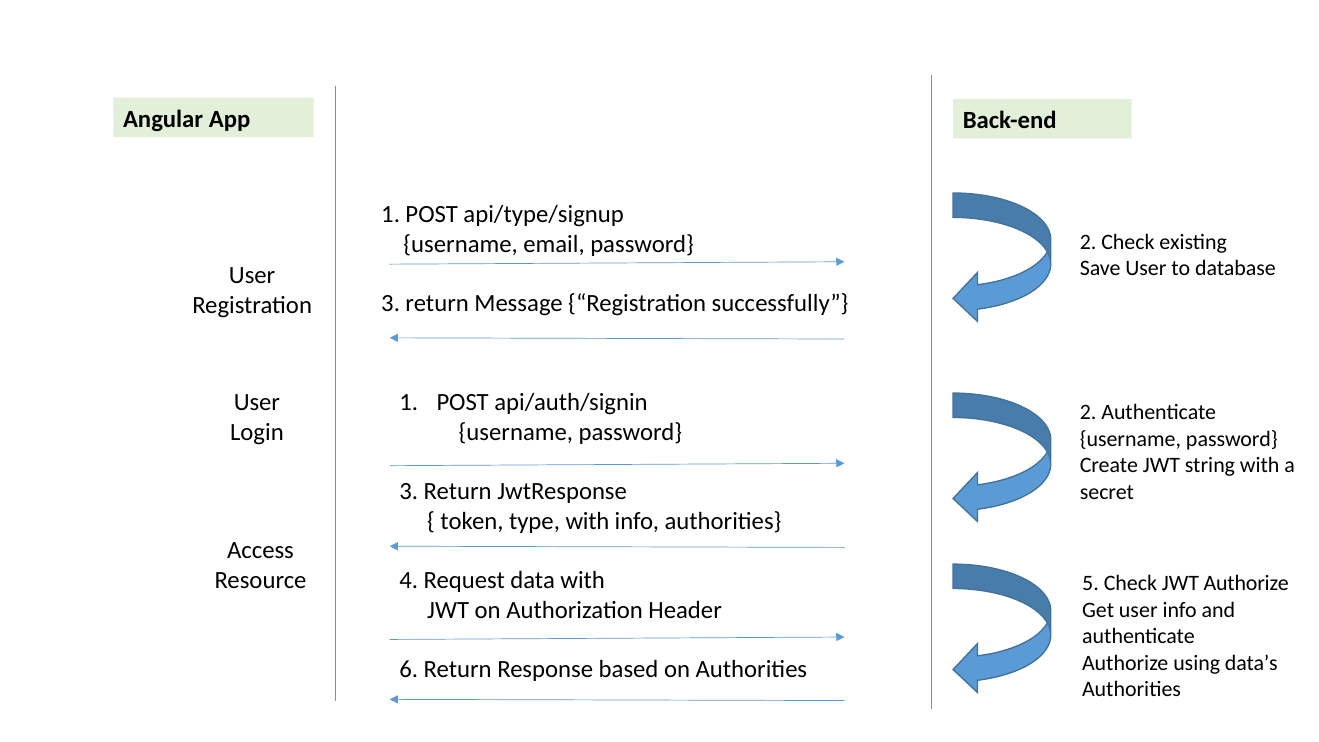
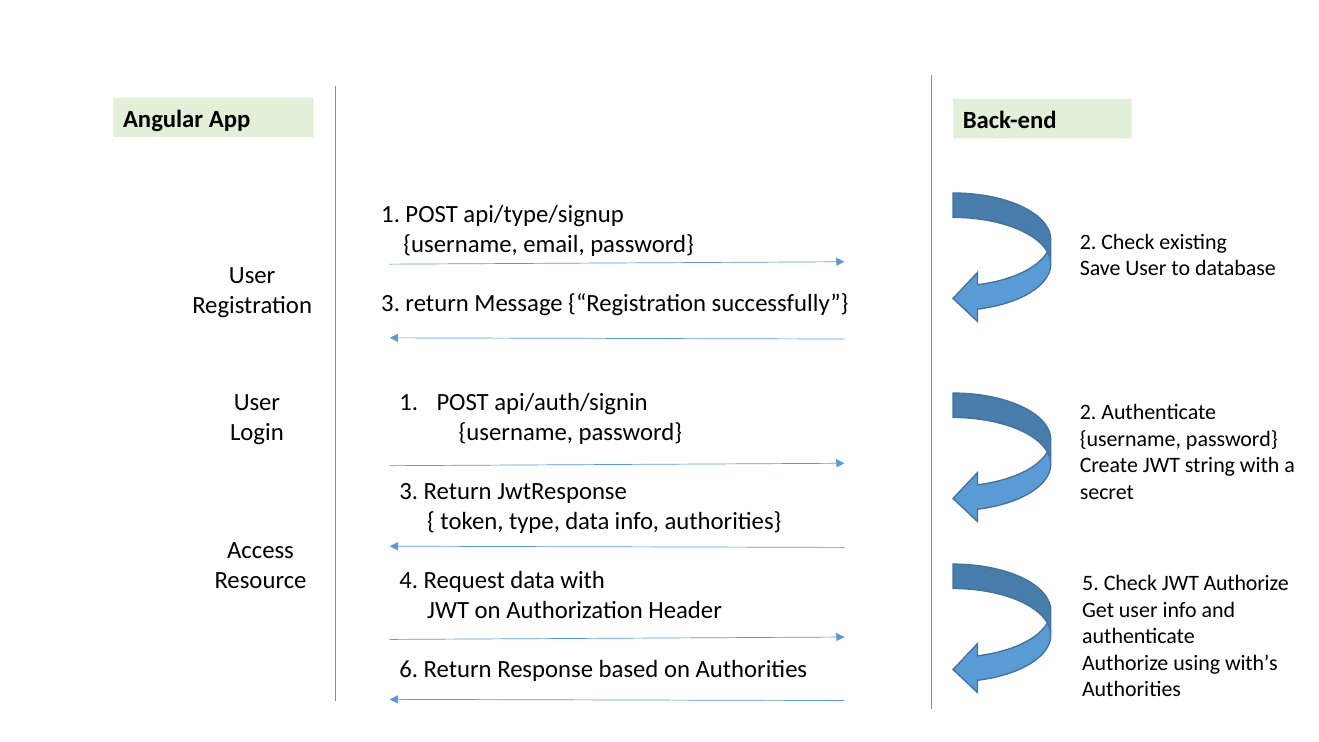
type with: with -> data (587, 521)
data’s: data’s -> with’s (1251, 663)
